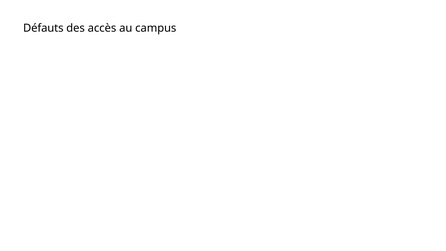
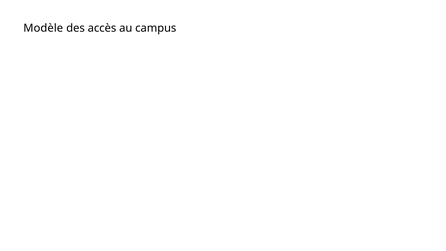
Défauts: Défauts -> Modèle (43, 28)
